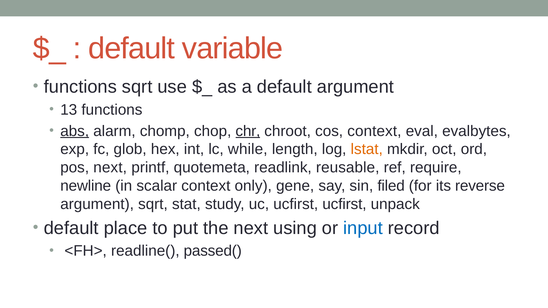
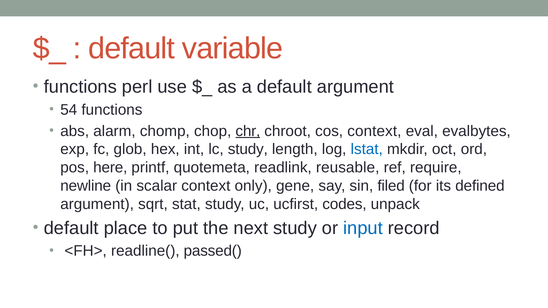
functions sqrt: sqrt -> perl (137, 87)
13: 13 -> 54 (69, 110)
abs underline: present -> none (75, 131)
lc while: while -> study (248, 149)
lstat colour: orange -> blue (367, 149)
pos next: next -> here (110, 168)
reverse: reverse -> defined (480, 186)
ucfirst ucfirst: ucfirst -> codes (344, 204)
next using: using -> study (295, 228)
